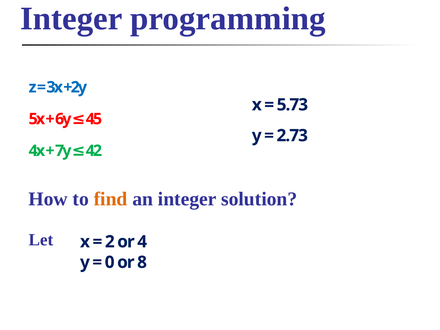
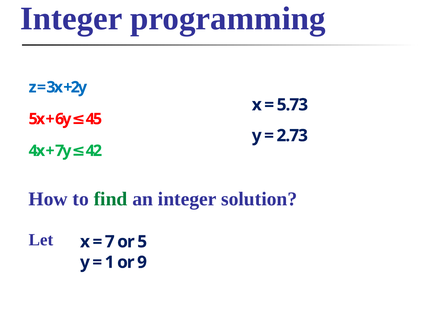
find colour: orange -> green (111, 199)
2: 2 -> 7 (110, 242)
4: 4 -> 5 (142, 242)
0: 0 -> 1 (110, 262)
8: 8 -> 9 (142, 262)
